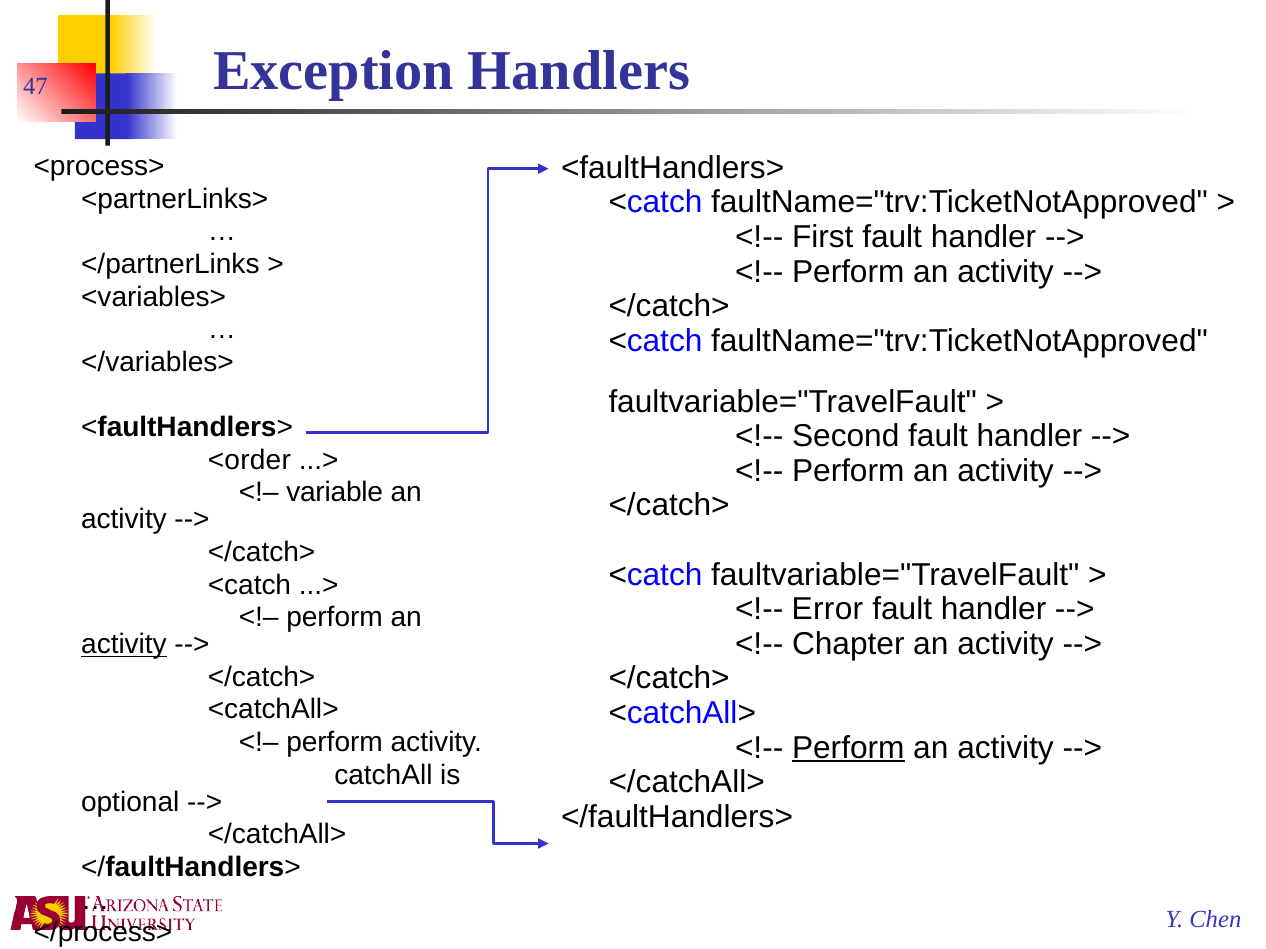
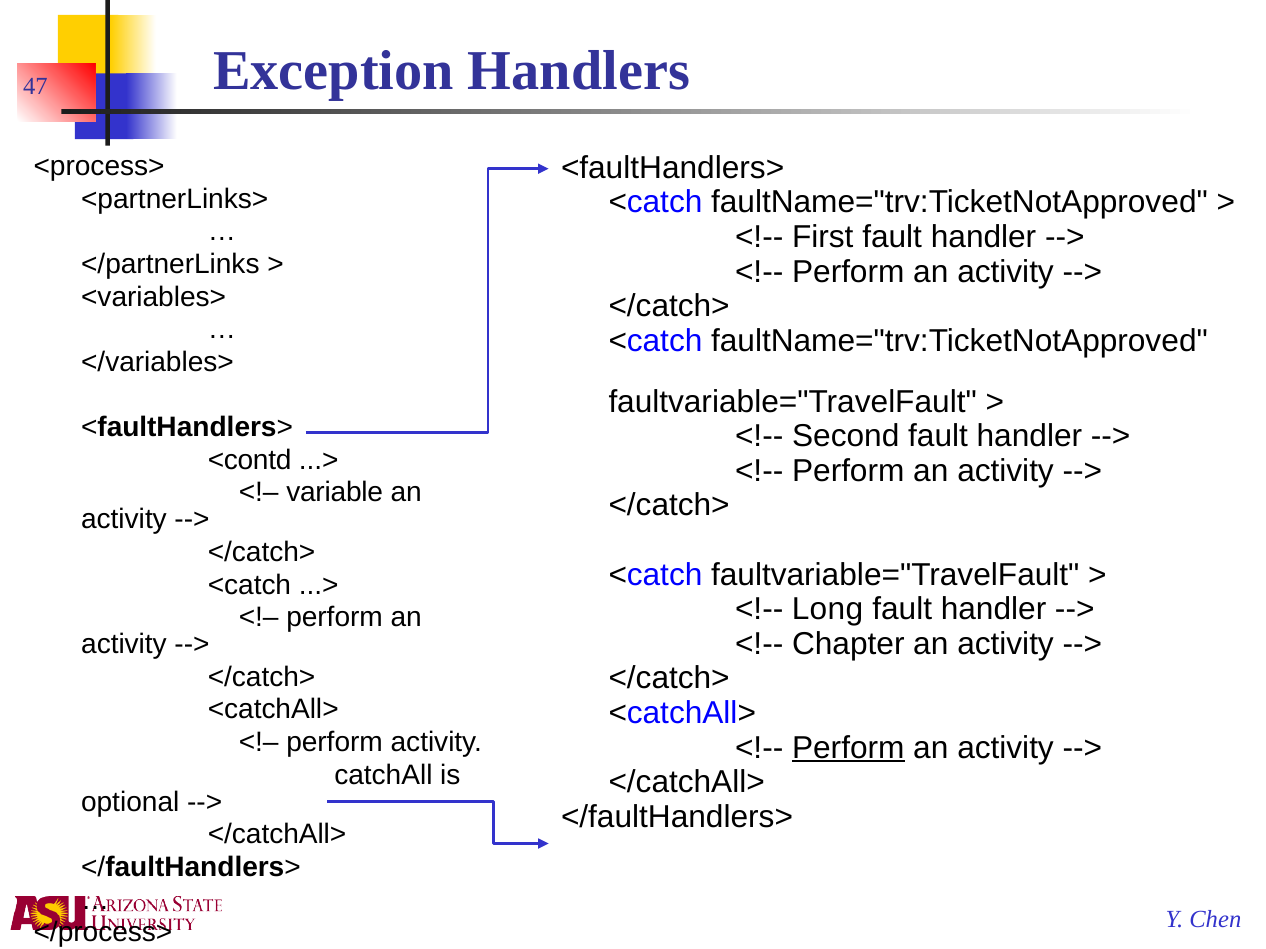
<order: <order -> <contd (250, 460)
Error: Error -> Long (827, 610)
activity underline: present -> none (124, 645)
